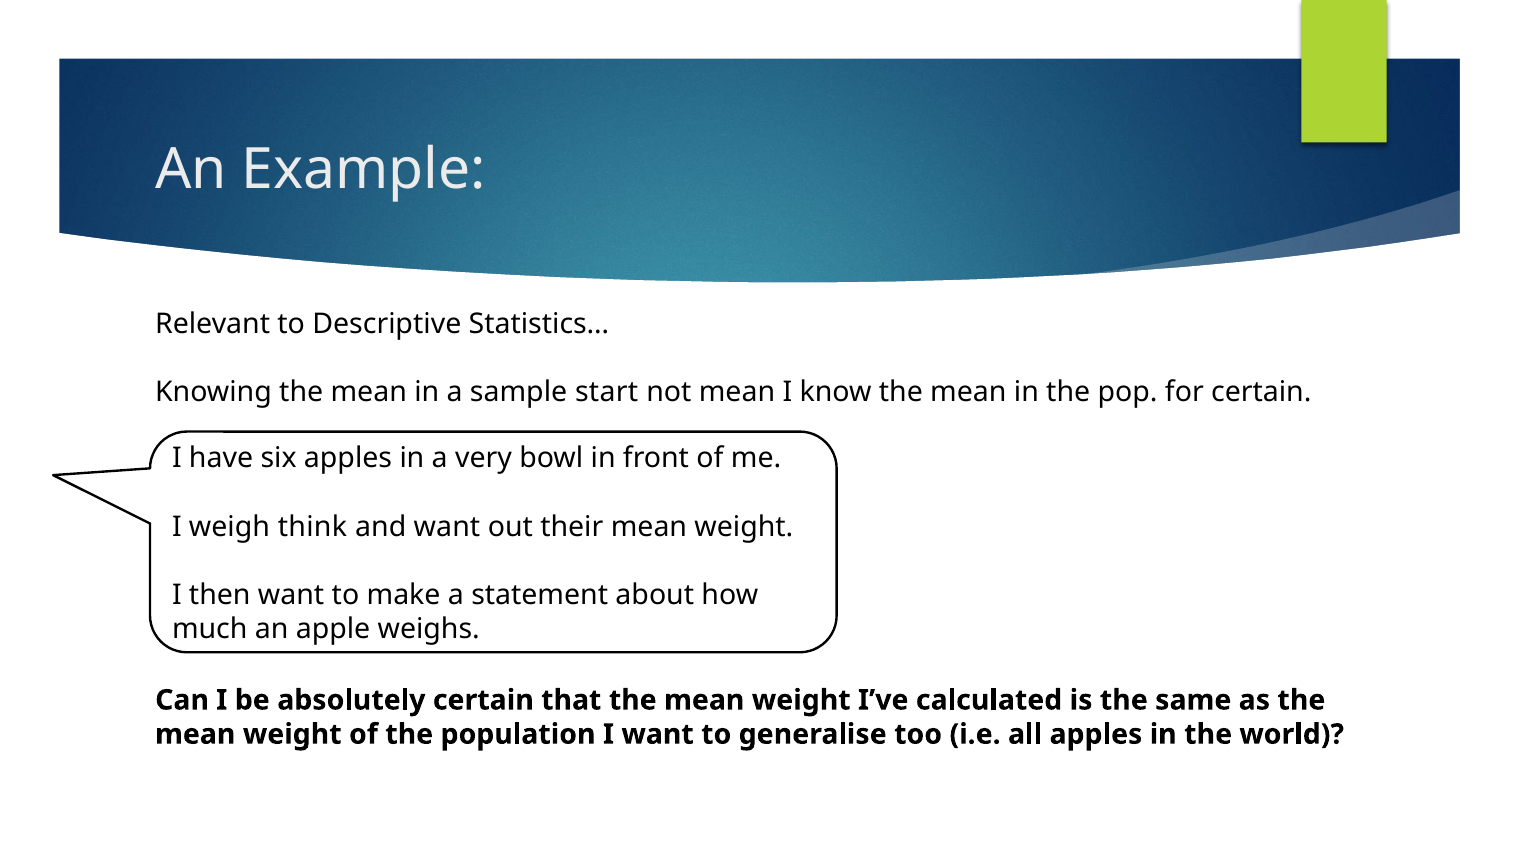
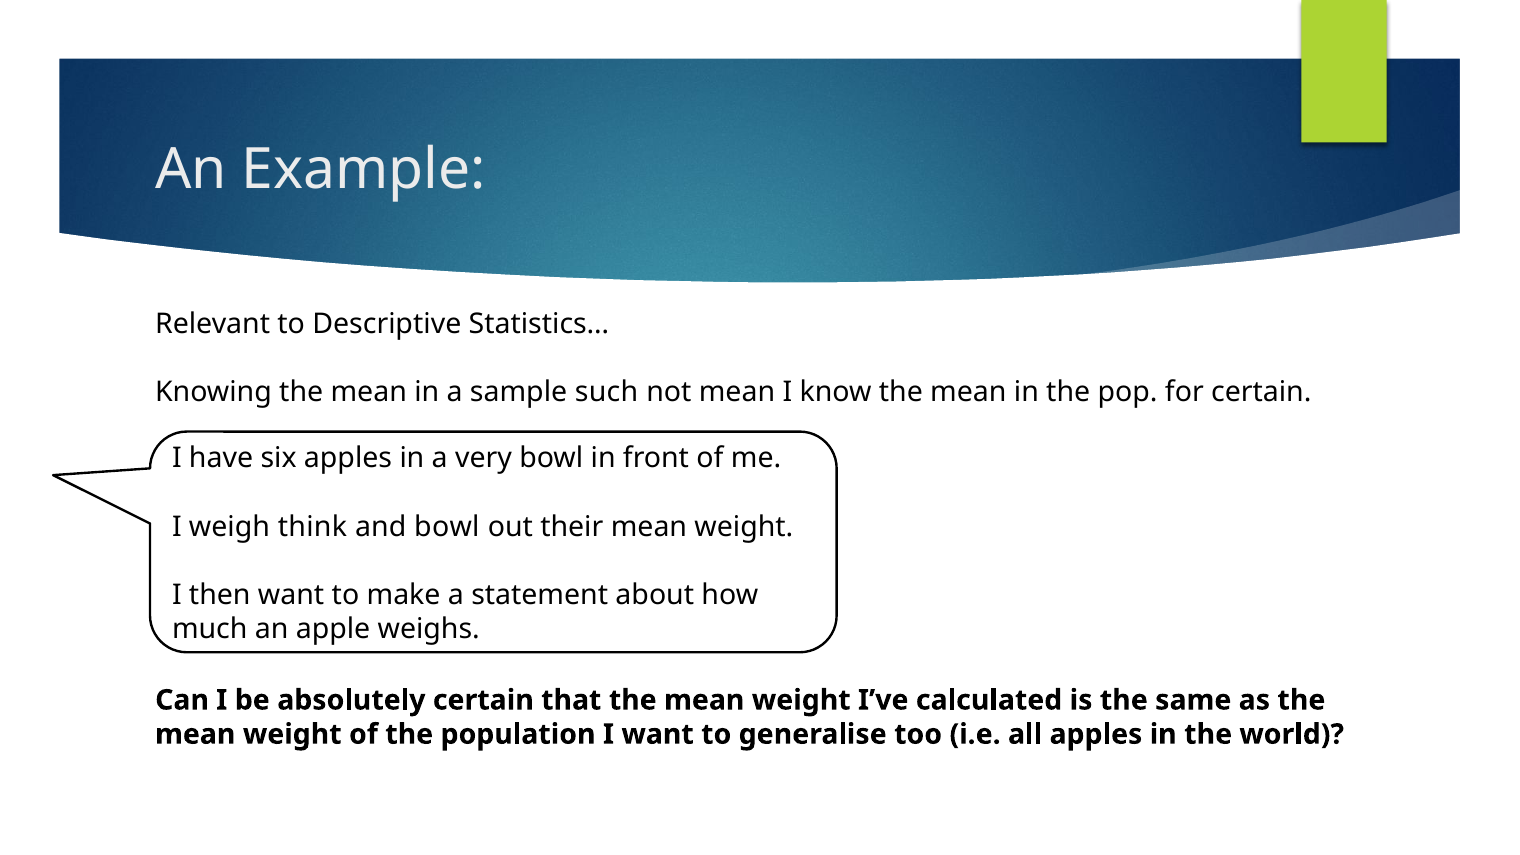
start: start -> such (607, 392)
and want: want -> bowl (447, 527)
